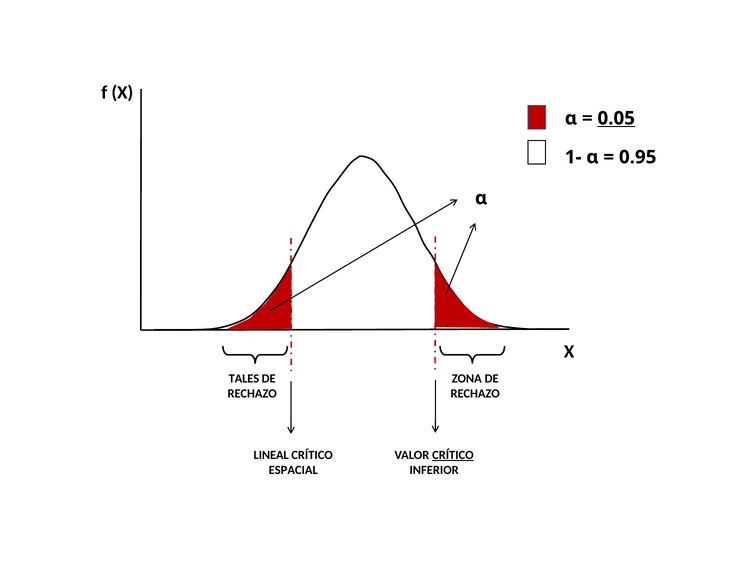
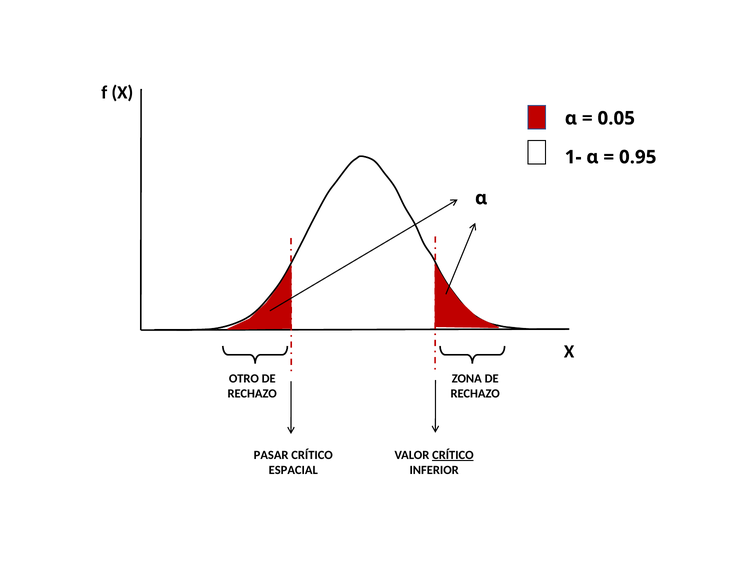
0.05 underline: present -> none (616, 118)
TALES: TALES -> OTRO (244, 379)
LINEAL: LINEAL -> PASAR (271, 455)
